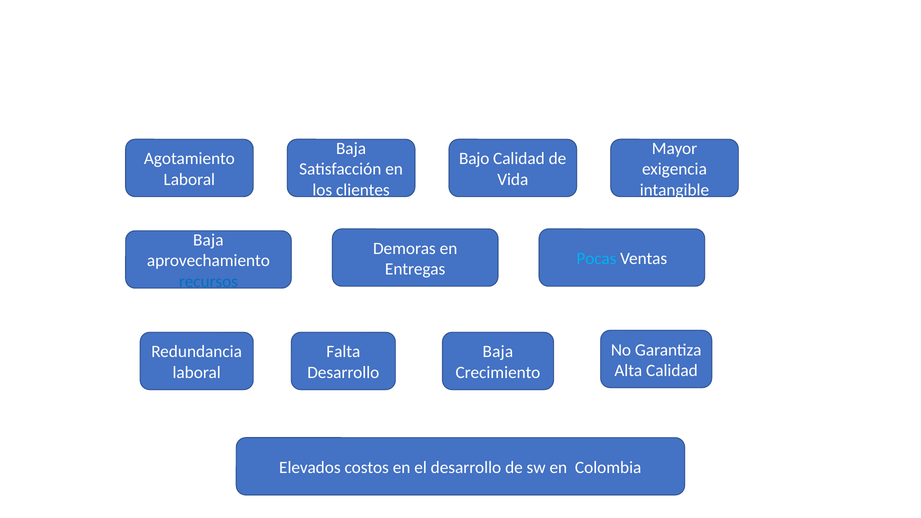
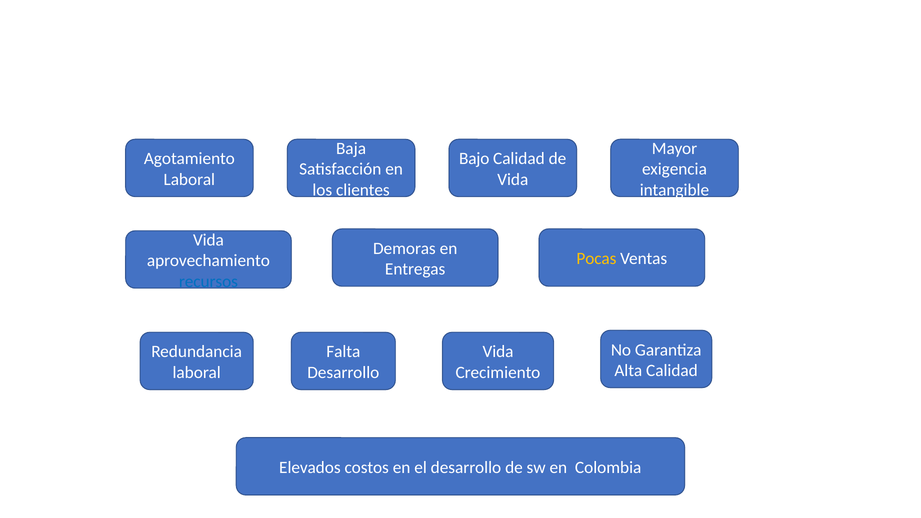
Baja: Baja -> Vida (208, 240)
Pocas colour: light blue -> yellow (596, 259)
Baja: Baja -> Vida (498, 352)
